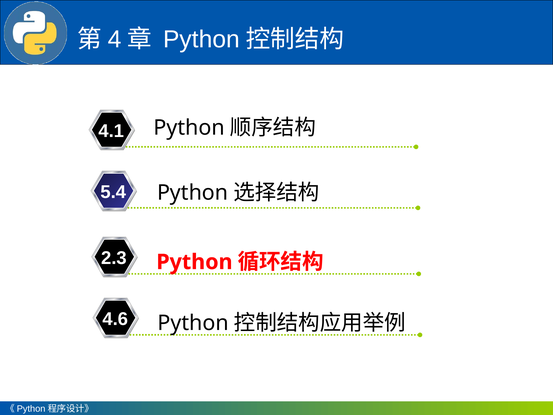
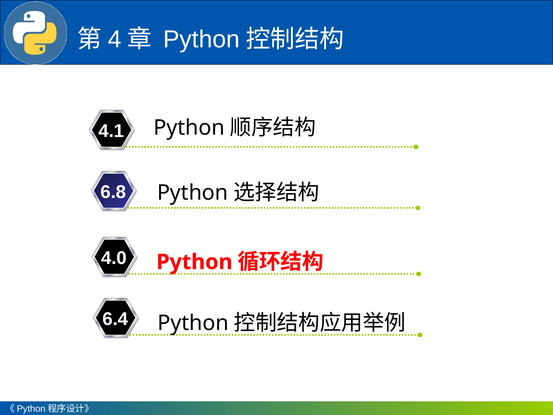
5.4: 5.4 -> 6.8 (113, 192)
2.3: 2.3 -> 4.0 (114, 258)
4.6: 4.6 -> 6.4 (115, 319)
